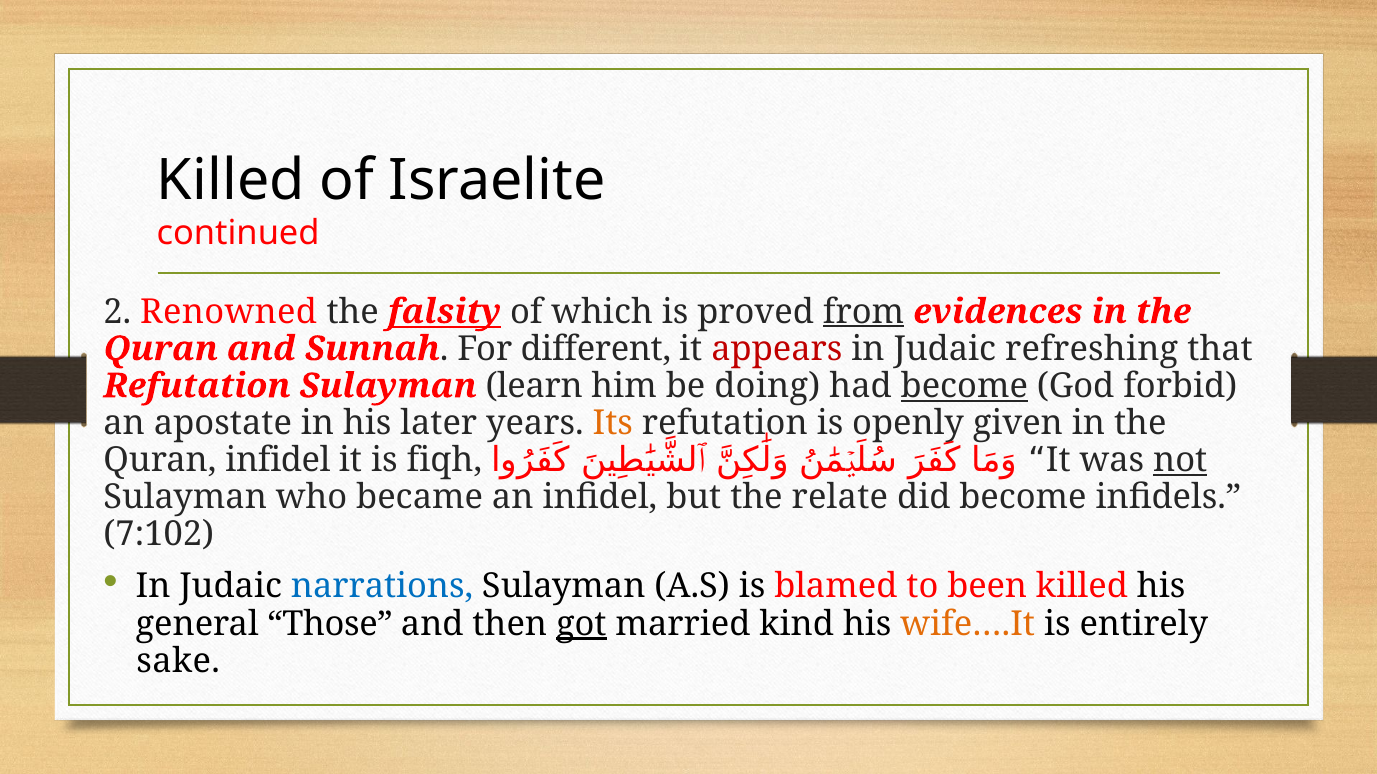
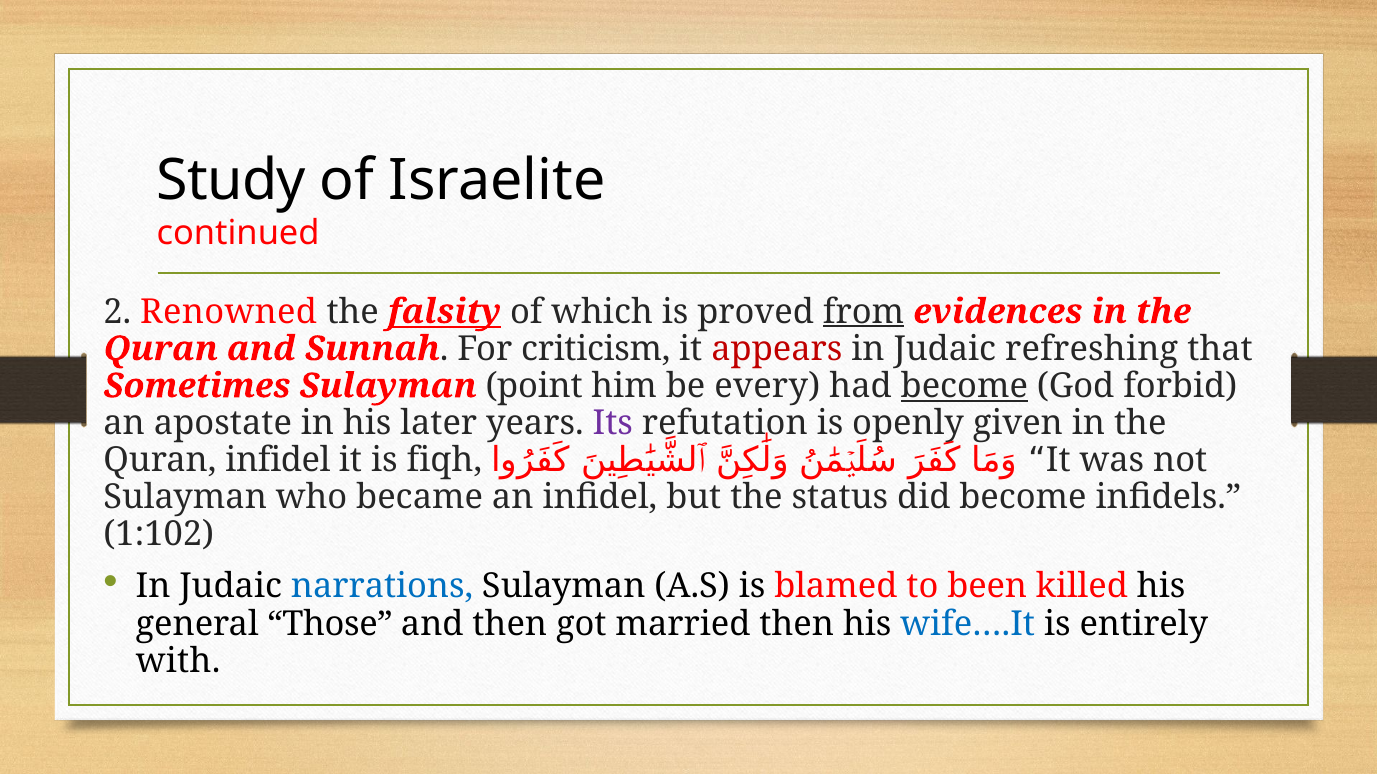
Killed: Killed -> Study (231, 180)
different: different -> criticism (596, 349)
Refutation: Refutation -> Sometimes (197, 386)
learn: learn -> point (534, 386)
doing: doing -> every (767, 386)
Its colour: orange -> purple (613, 423)
not underline: present -> none (1180, 461)
relate: relate -> status (840, 498)
7:102: 7:102 -> 1:102 (159, 535)
got underline: present -> none (581, 624)
married kind: kind -> then (797, 624)
wife….It colour: orange -> blue (968, 624)
sake: sake -> with (178, 661)
